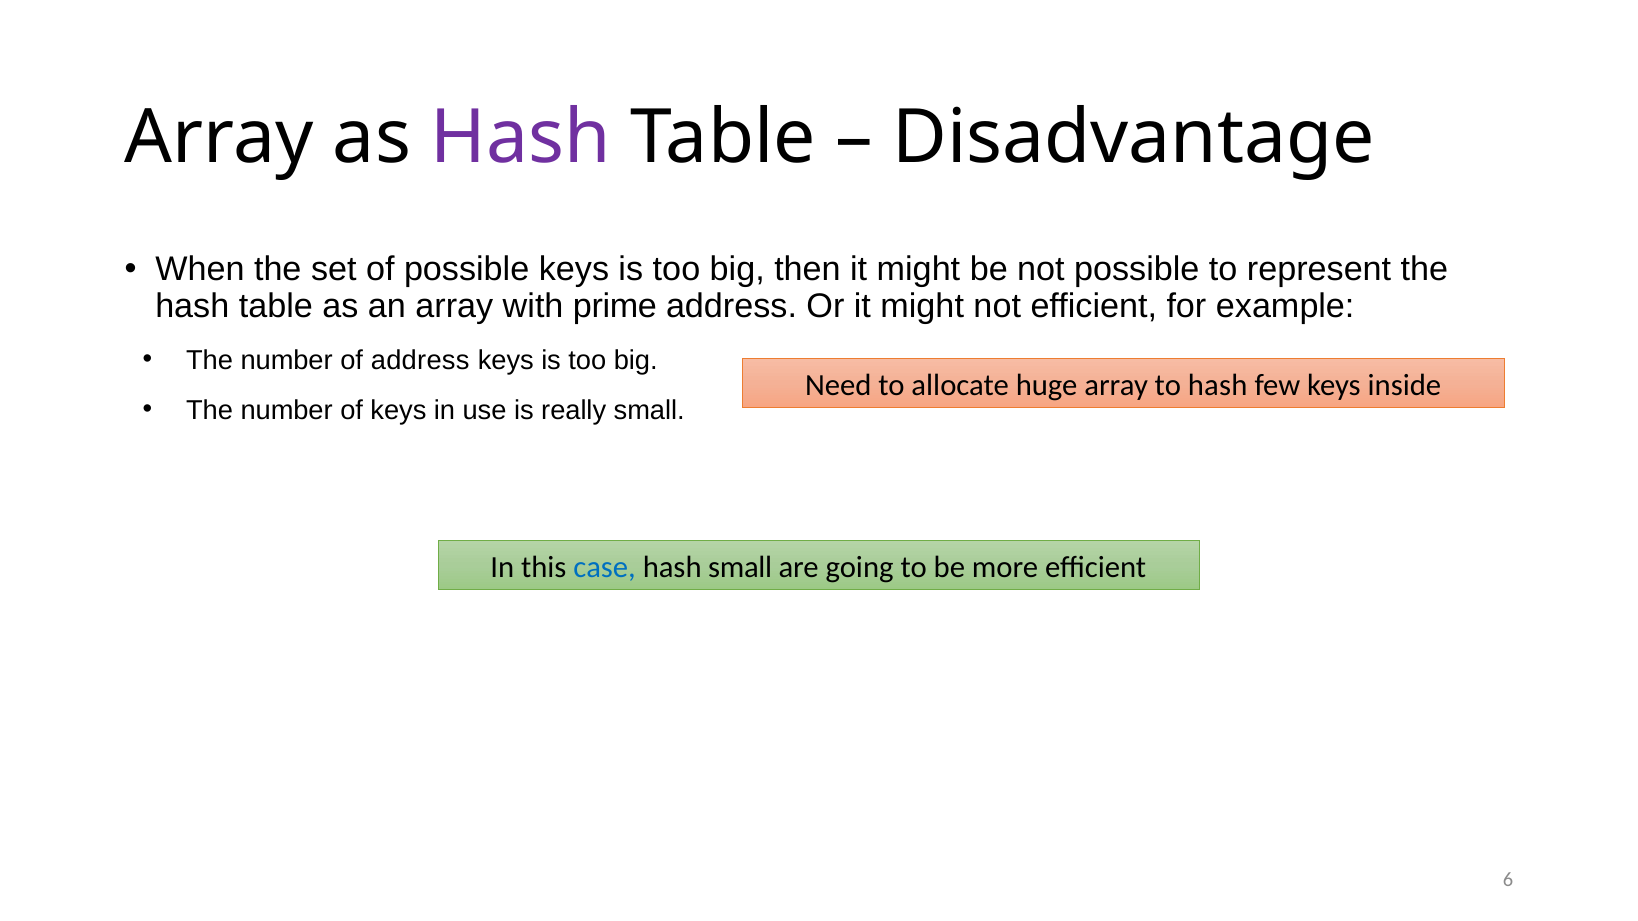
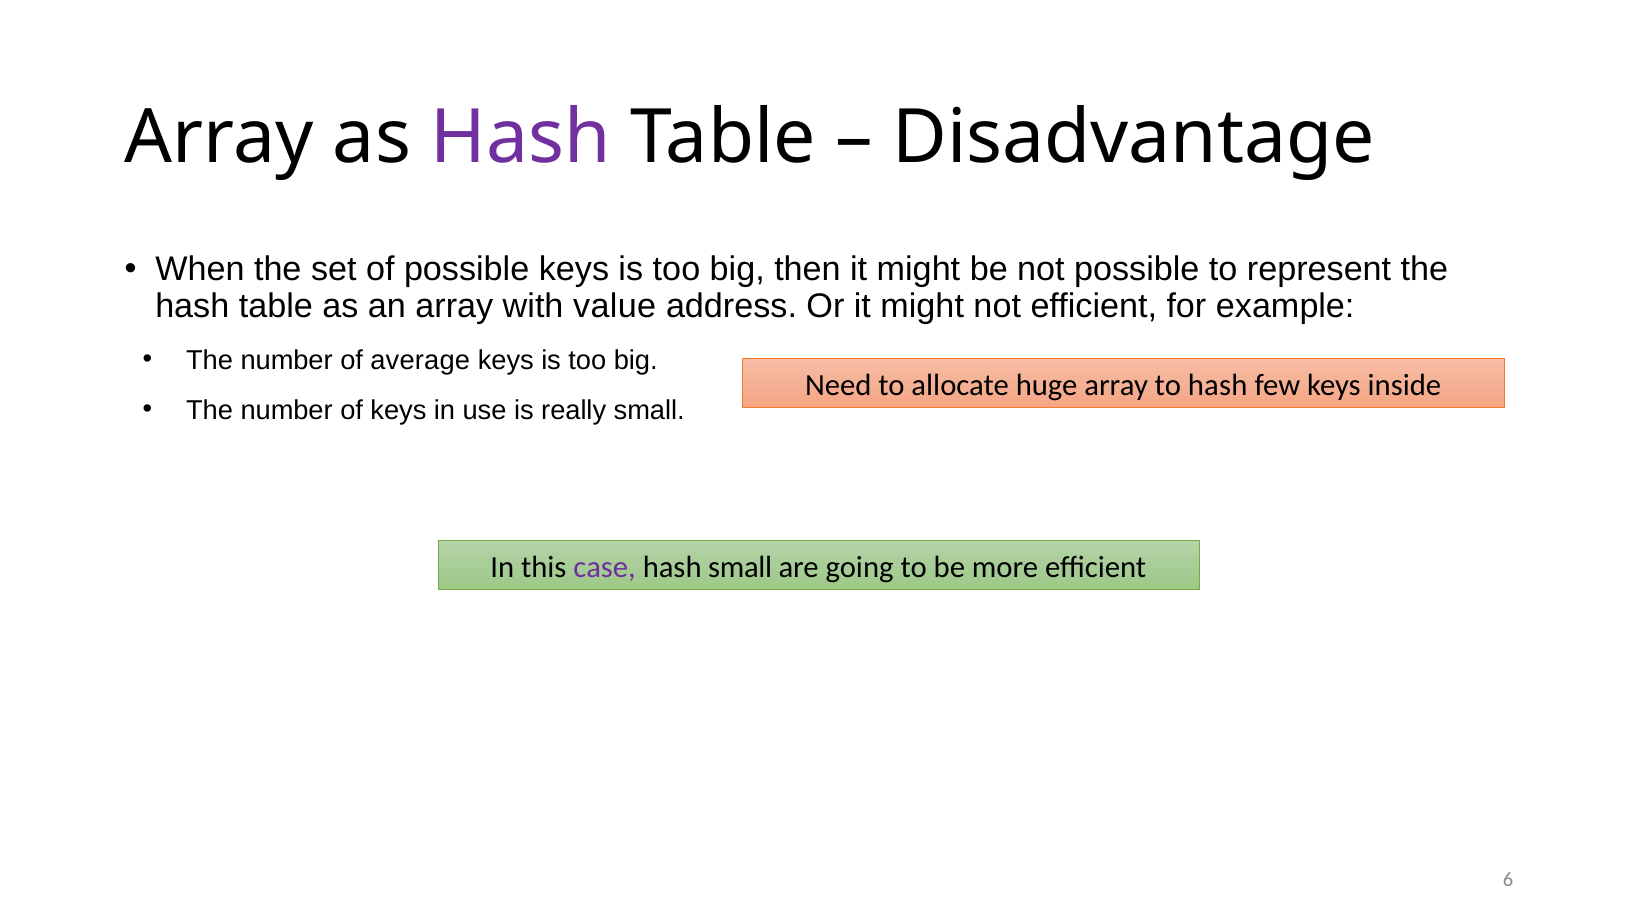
prime: prime -> value (615, 306)
of address: address -> average (420, 360)
case colour: blue -> purple (605, 568)
